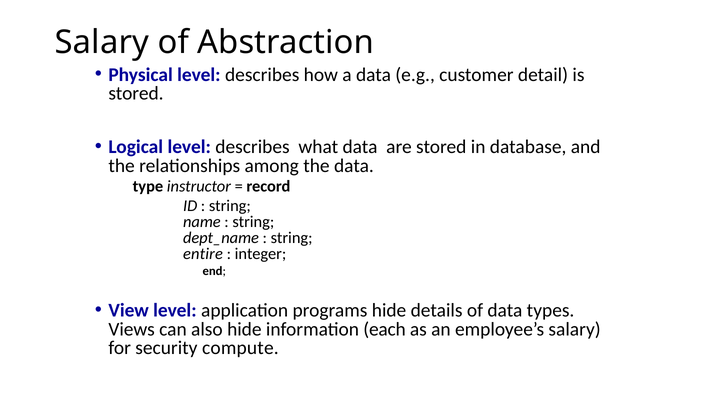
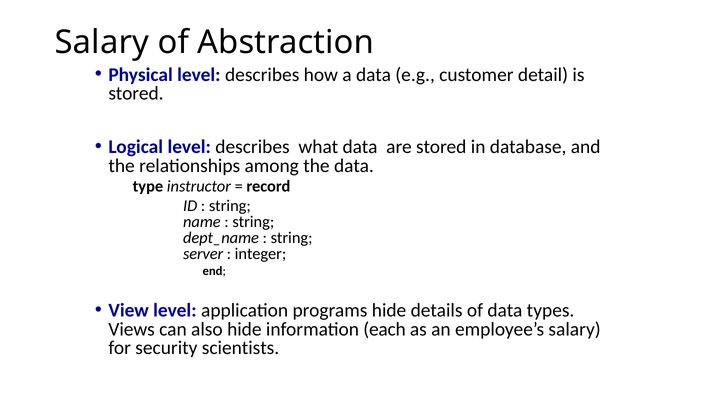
entire: entire -> server (203, 254)
compute: compute -> scientists (241, 348)
